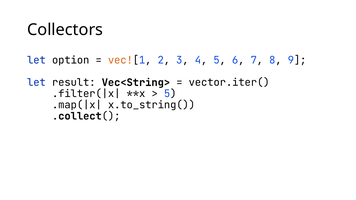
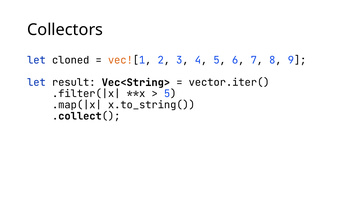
option: option -> cloned (71, 60)
